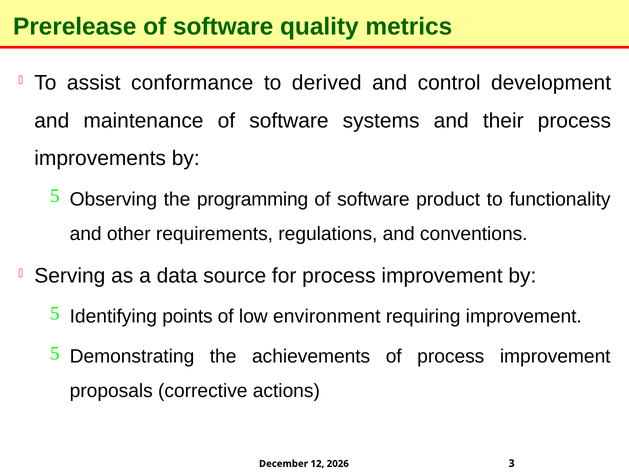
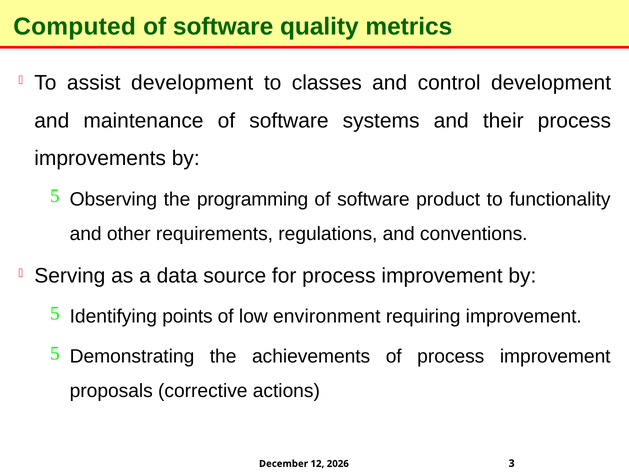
Prerelease: Prerelease -> Computed (75, 27)
assist conformance: conformance -> development (192, 83)
derived: derived -> classes (327, 83)
